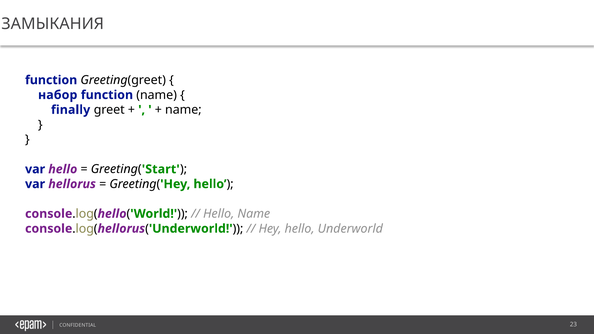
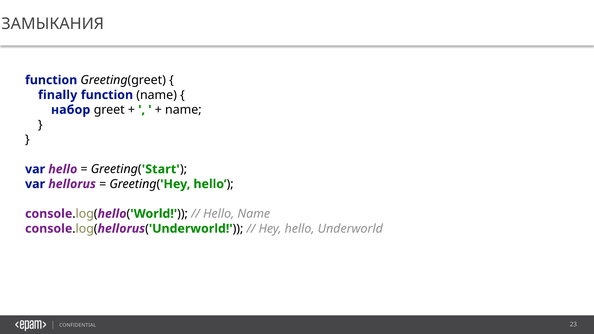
набор: набор -> finally (58, 95)
finally: finally -> набор (71, 110)
